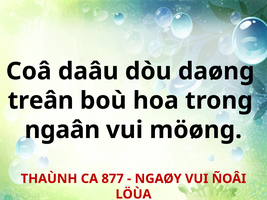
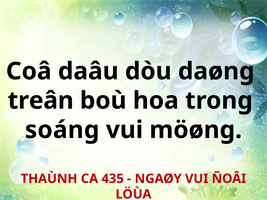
ngaân: ngaân -> soáng (62, 130)
877: 877 -> 435 (113, 179)
